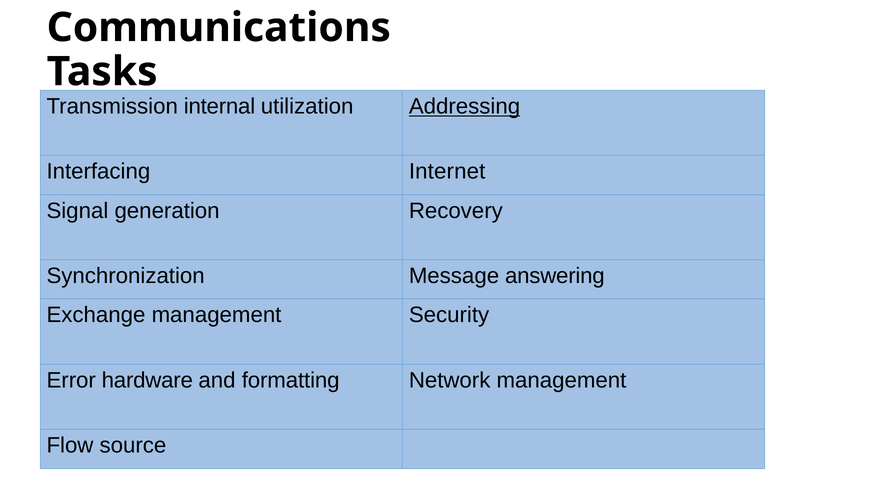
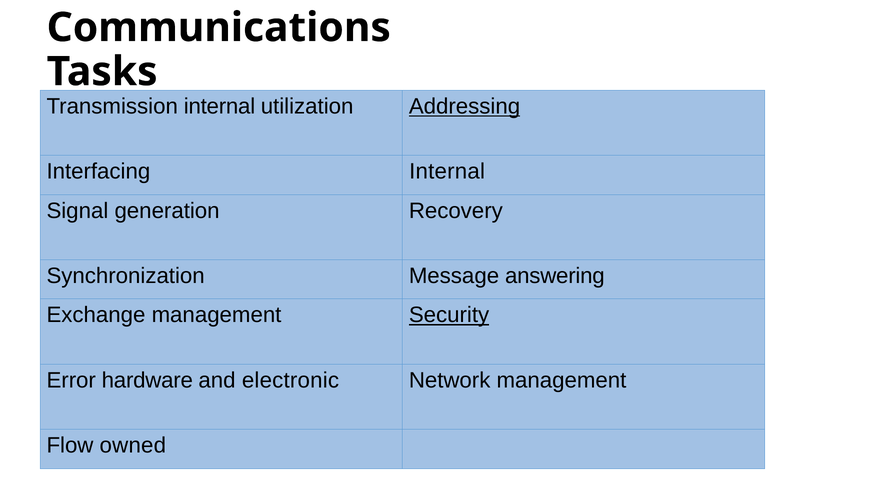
Interfacing Internet: Internet -> Internal (447, 171)
Security underline: none -> present (449, 315)
formatting: formatting -> electronic (291, 380)
source: source -> owned (133, 445)
